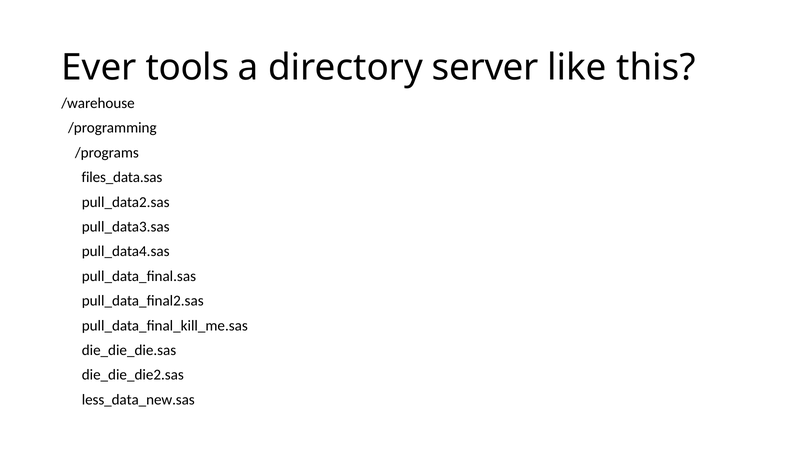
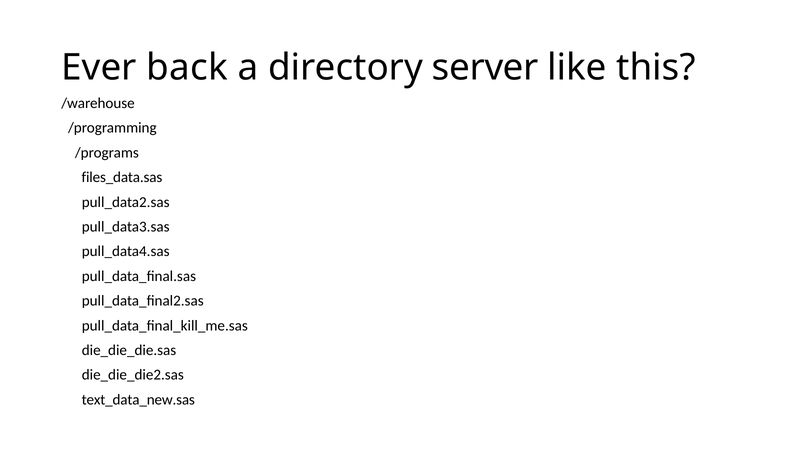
tools: tools -> back (187, 68)
less_data_new.sas: less_data_new.sas -> text_data_new.sas (138, 400)
